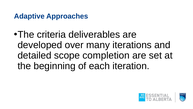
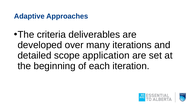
completion: completion -> application (106, 55)
